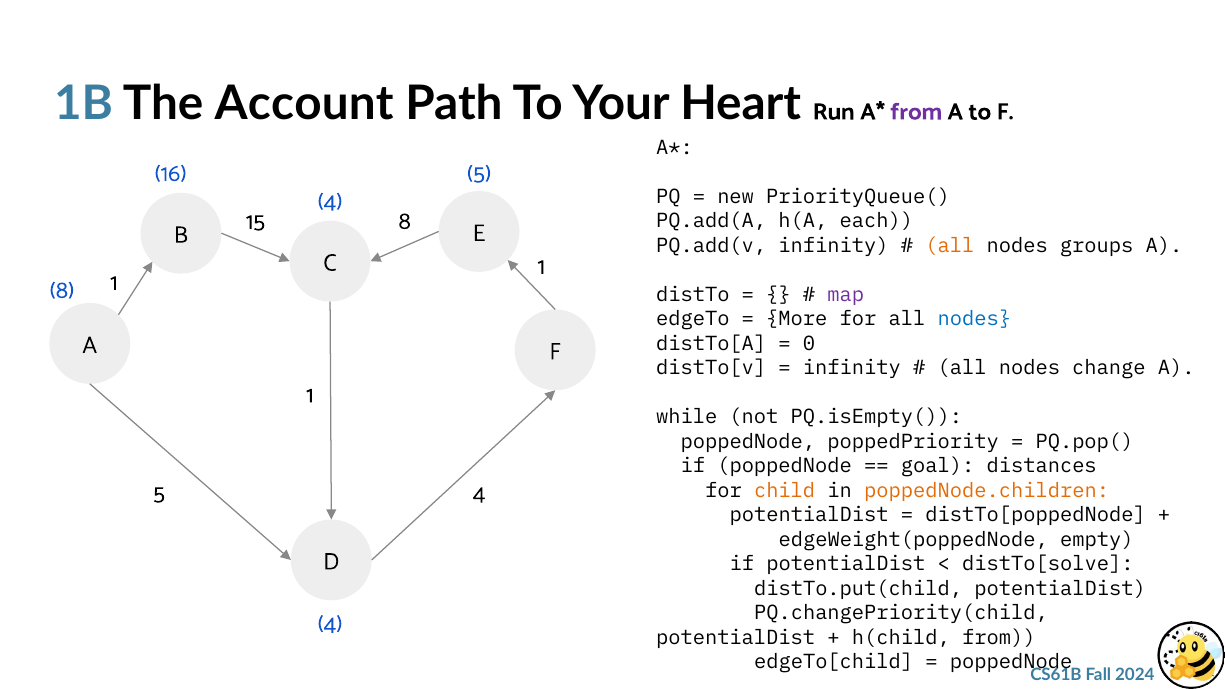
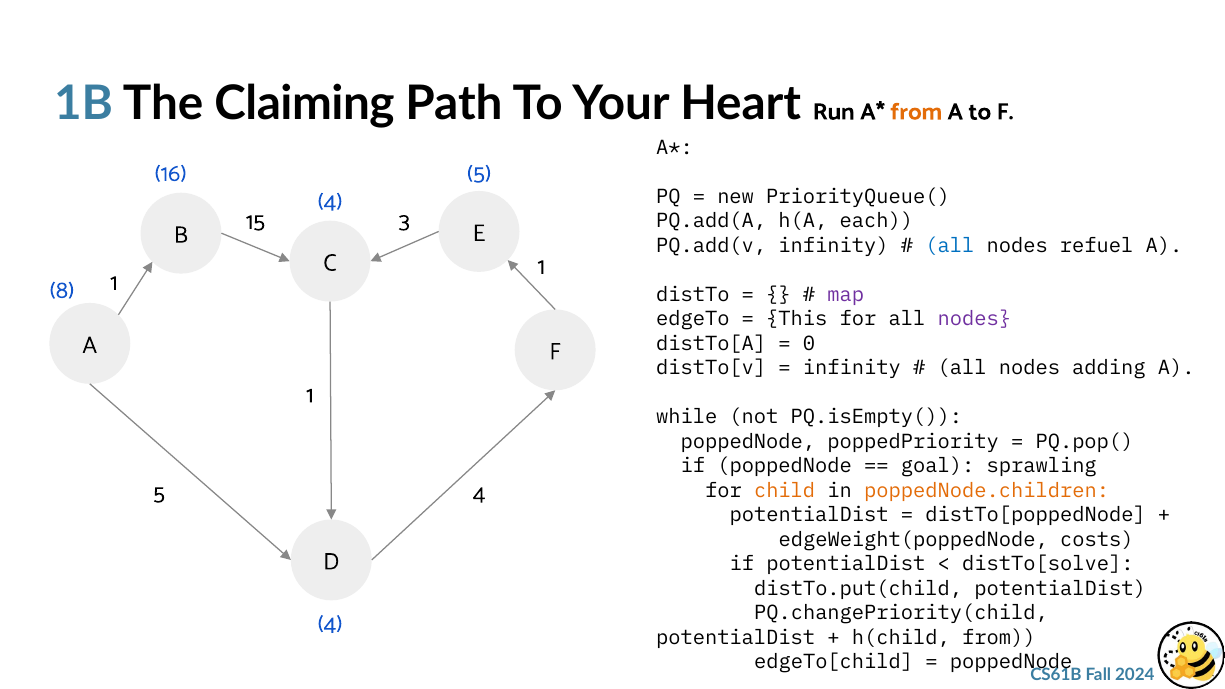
Account: Account -> Claiming (305, 104)
from colour: purple -> orange (916, 112)
15 8: 8 -> 3 (404, 221)
all colour: orange -> blue (950, 245)
groups: groups -> refuel (1097, 245)
More: More -> This (797, 319)
nodes colour: blue -> purple (974, 319)
change: change -> adding (1109, 368)
distances: distances -> sprawling (1042, 466)
empty: empty -> costs (1097, 539)
